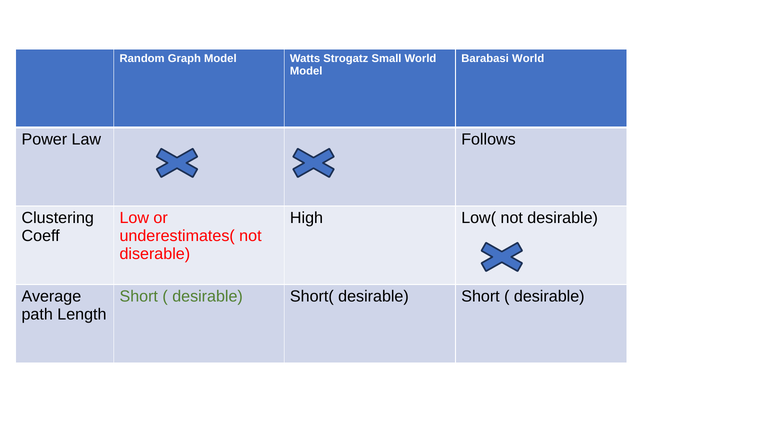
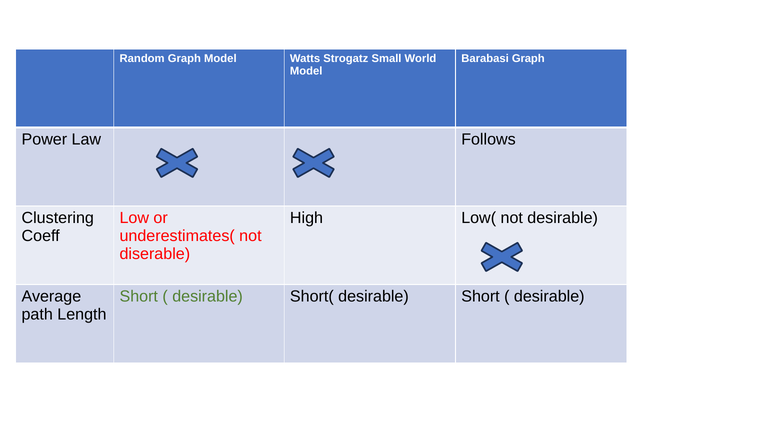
Barabasi World: World -> Graph (528, 58)
